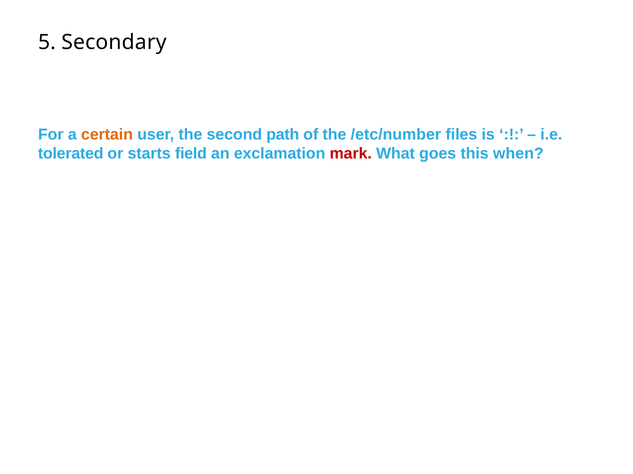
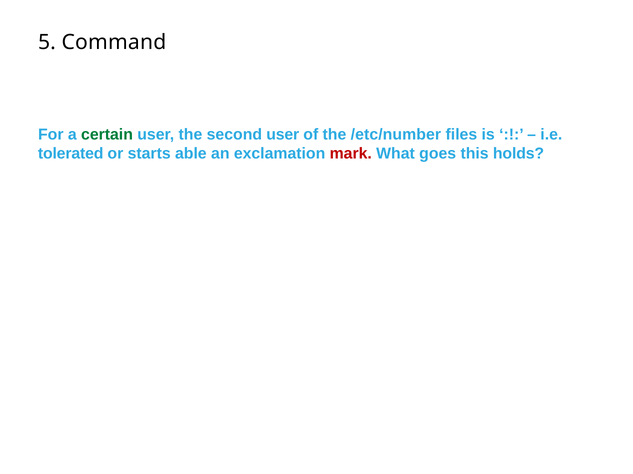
Secondary: Secondary -> Command (114, 42)
certain colour: orange -> green (107, 135)
second path: path -> user (283, 135)
field: field -> able (191, 154)
when: when -> holds (519, 154)
